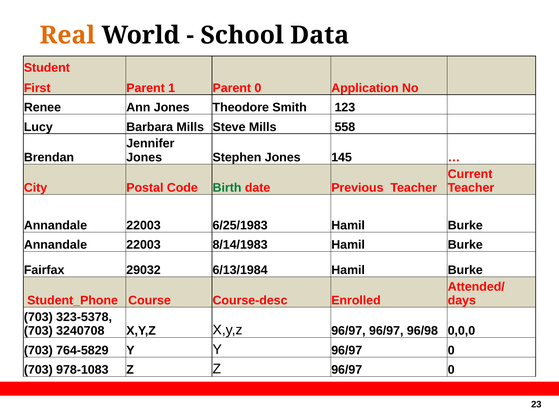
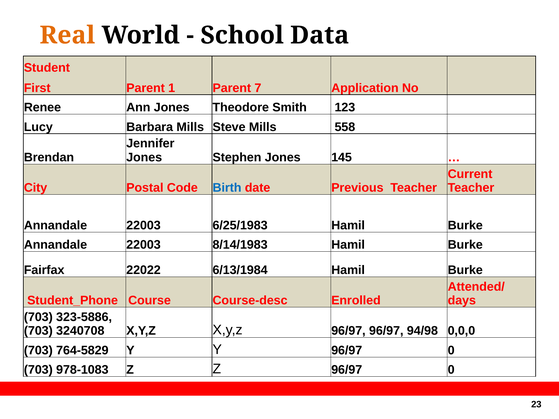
Parent 0: 0 -> 7 (258, 88)
Birth colour: green -> blue (227, 188)
29032: 29032 -> 22022 (144, 270)
323-5378: 323-5378 -> 323-5886 (84, 317)
96/98: 96/98 -> 94/98 (422, 331)
